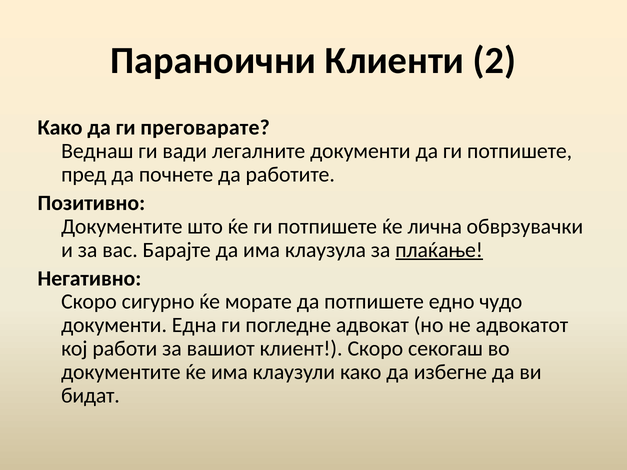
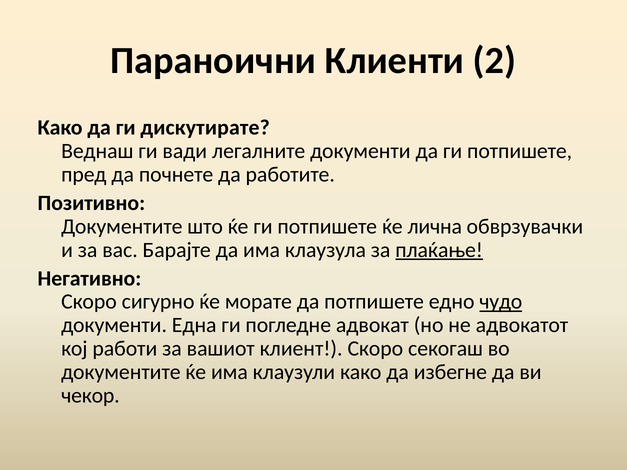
преговарате: преговарате -> дискутирате (205, 127)
чудо underline: none -> present (501, 302)
бидат: бидат -> чекор (90, 396)
